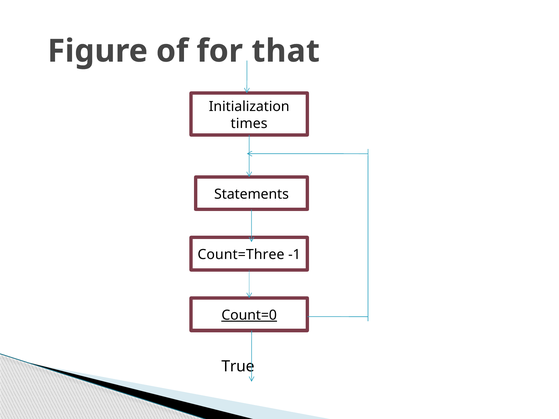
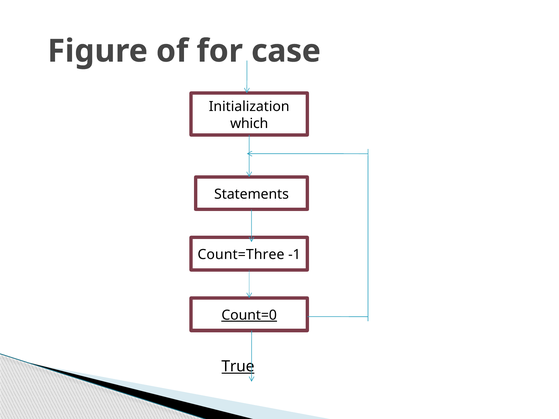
that: that -> case (286, 51)
times: times -> which (249, 123)
True underline: none -> present (238, 367)
